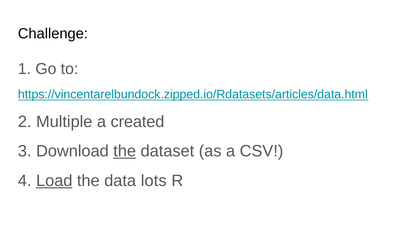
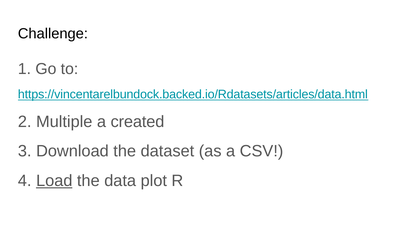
https://vincentarelbundock.zipped.io/Rdatasets/articles/data.html: https://vincentarelbundock.zipped.io/Rdatasets/articles/data.html -> https://vincentarelbundock.backed.io/Rdatasets/articles/data.html (193, 94)
the underline: present -> none (125, 151)
lots: lots -> plot (154, 180)
